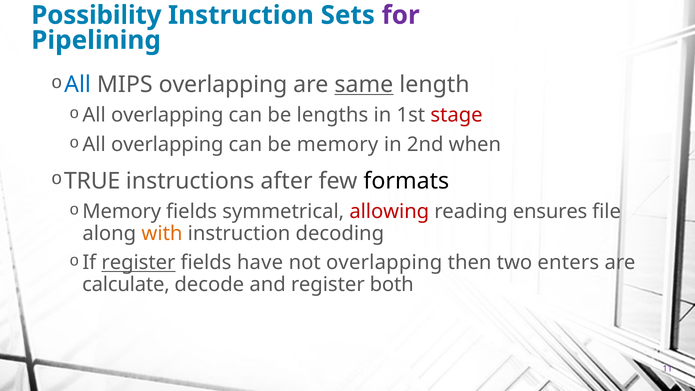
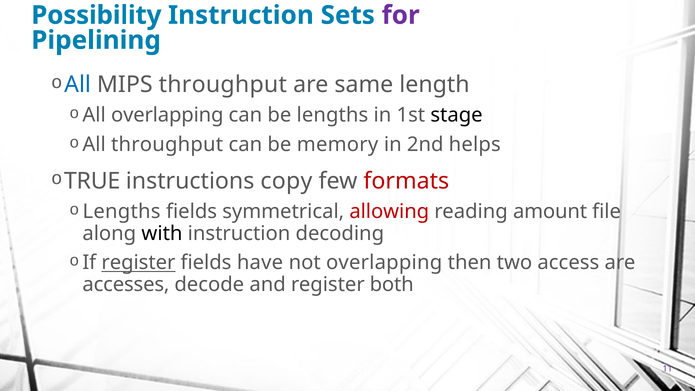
MIPS overlapping: overlapping -> throughput (223, 85)
same underline: present -> none (364, 85)
stage colour: red -> black (457, 115)
overlapping: overlapping -> throughput (167, 144)
when: when -> helps (475, 144)
after: after -> copy (286, 181)
formats colour: black -> red (406, 181)
Memory: Memory -> Lengths (122, 212)
ensures: ensures -> amount (550, 212)
with colour: orange -> black (162, 234)
enters: enters -> access (568, 263)
calculate: calculate -> accesses (126, 285)
